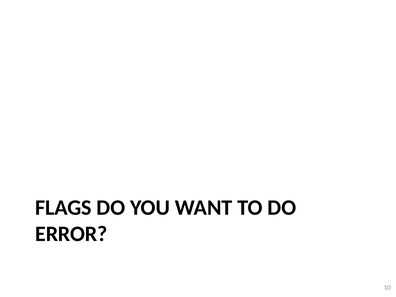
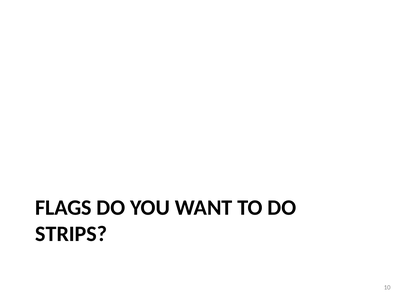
ERROR: ERROR -> STRIPS (71, 234)
